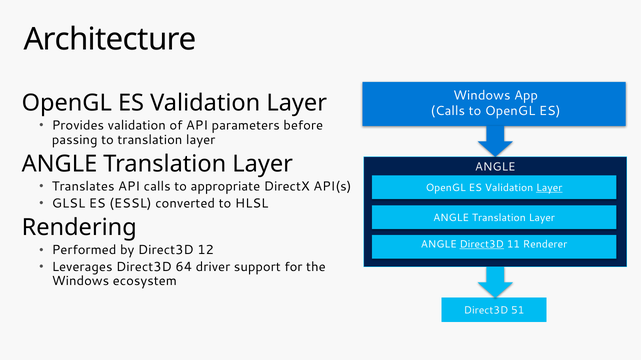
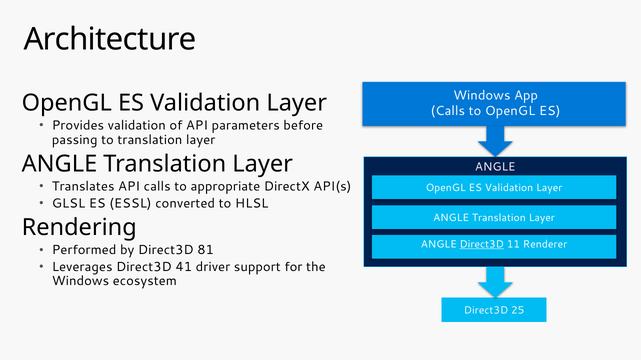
Layer underline: present -> none (549, 188)
12: 12 -> 81 (206, 251)
64: 64 -> 41 (184, 267)
51: 51 -> 25 (518, 311)
